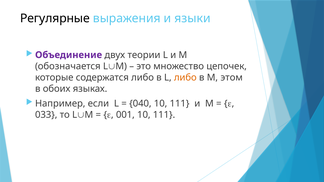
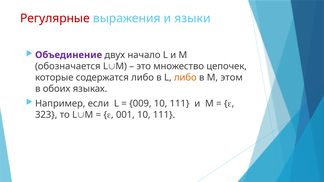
Регулярные colour: black -> red (55, 18)
теории: теории -> начало (144, 55)
040: 040 -> 009 (140, 104)
033: 033 -> 323 (46, 115)
